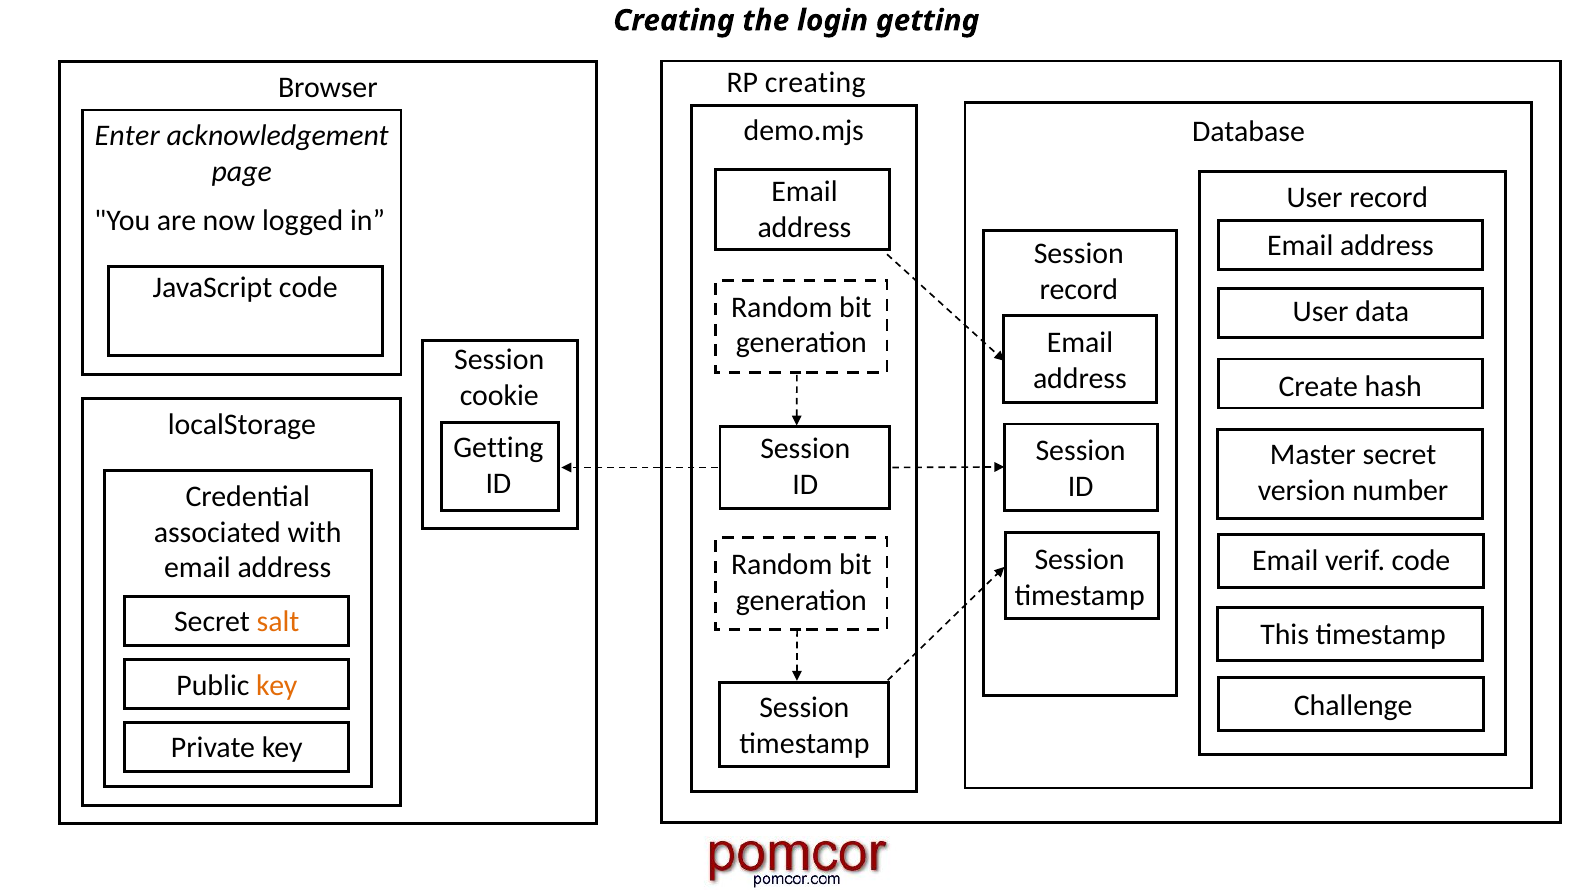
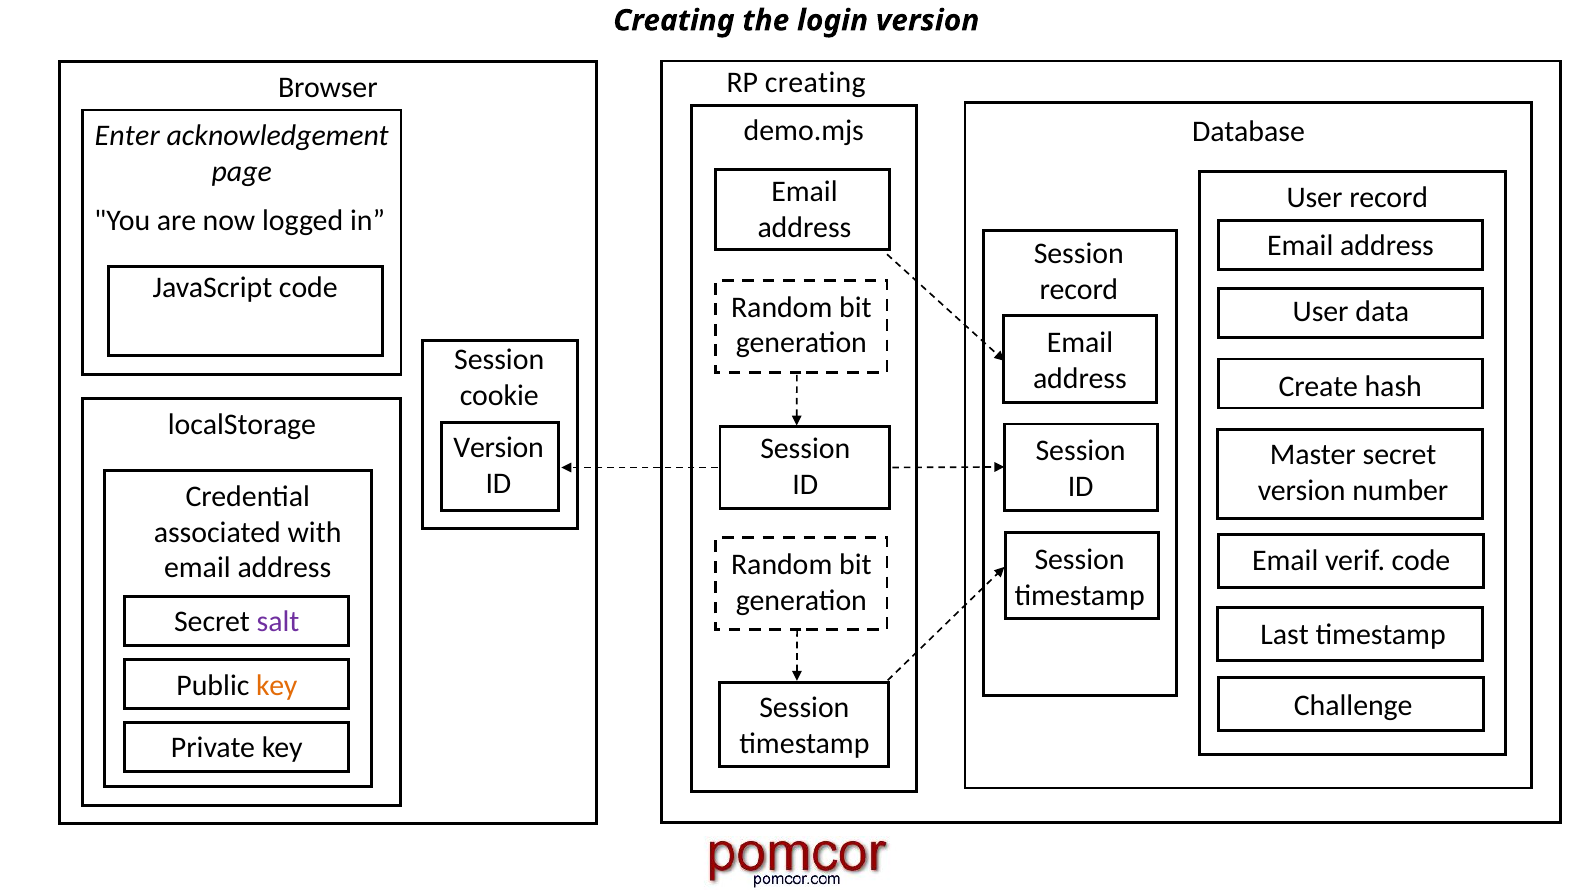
login getting: getting -> version (928, 21)
Getting: Getting -> Version (499, 448)
salt colour: orange -> purple (278, 622)
This: This -> Last (1285, 635)
